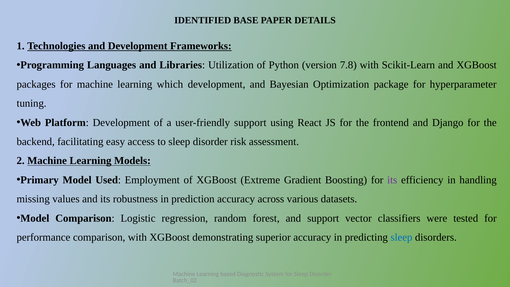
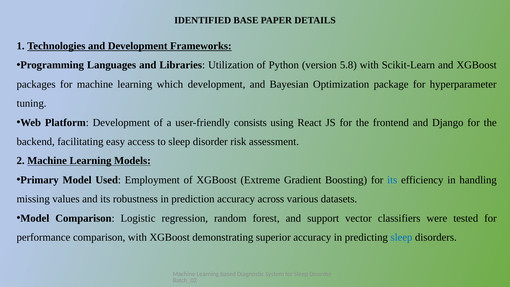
7.8: 7.8 -> 5.8 (348, 65)
user-friendly support: support -> consists (250, 122)
its colour: purple -> blue (392, 180)
